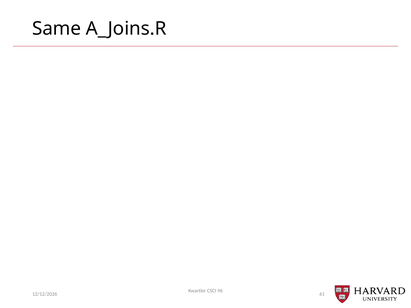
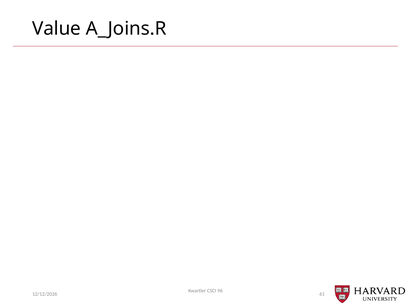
Same: Same -> Value (57, 28)
